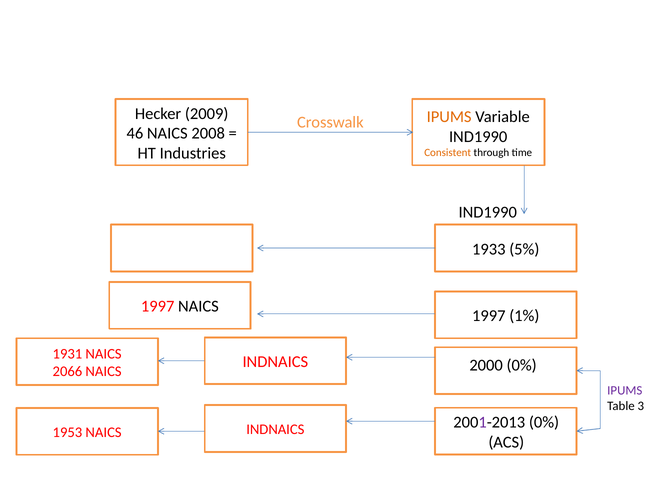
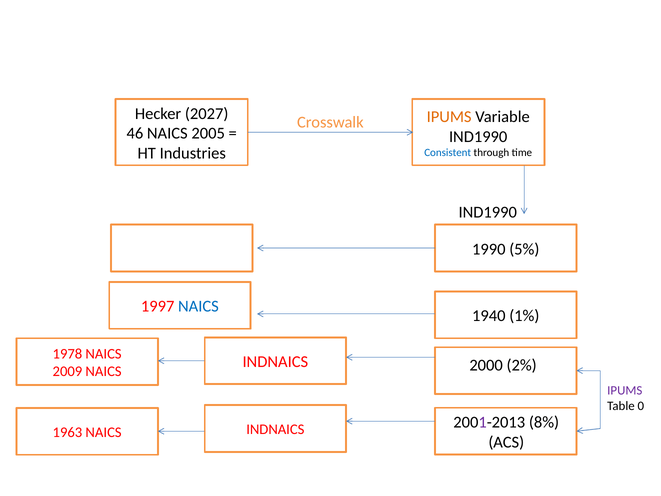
2009: 2009 -> 2027 (207, 114)
2008: 2008 -> 2005 (208, 133)
Consistent colour: orange -> blue (448, 153)
1933: 1933 -> 1990 (489, 249)
NAICS colour: black -> blue (198, 306)
1997: 1997 -> 1940 (489, 316)
1931: 1931 -> 1978 (67, 354)
2000 0%: 0% -> 2% (522, 365)
2066: 2066 -> 2009 (67, 371)
3: 3 -> 0 (641, 406)
2001-2013 0%: 0% -> 8% (544, 422)
1953: 1953 -> 1963 (67, 432)
